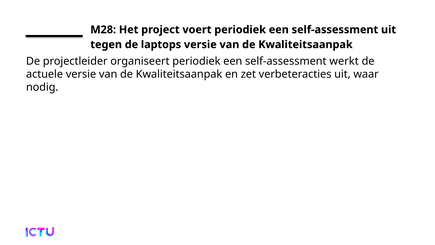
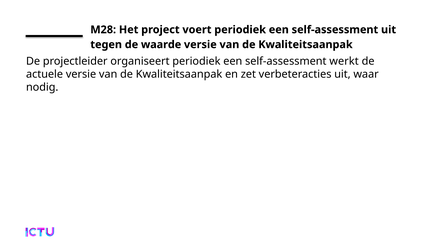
laptops: laptops -> waarde (161, 44)
